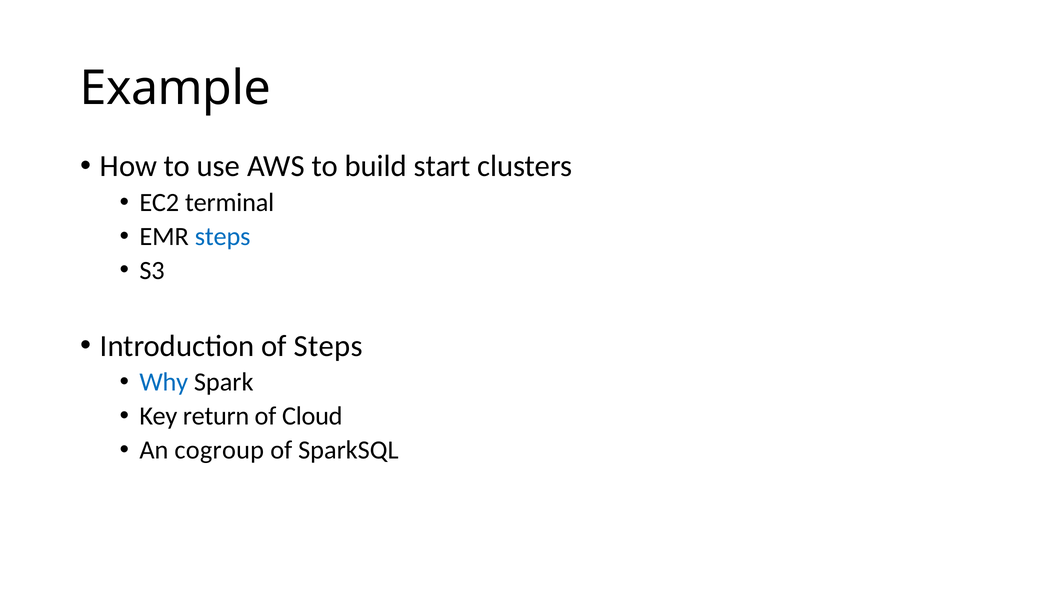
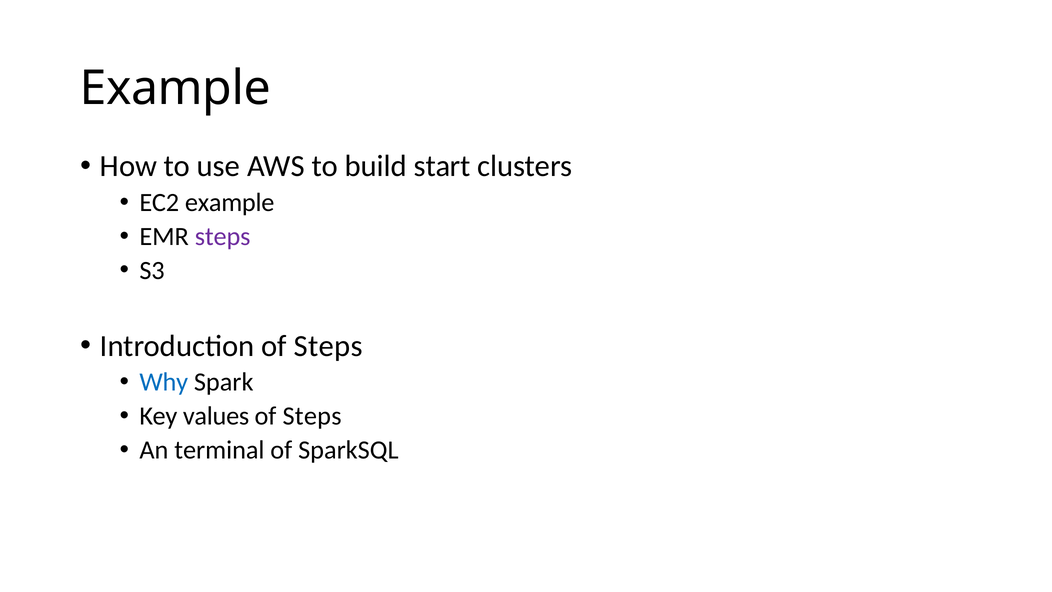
EC2 terminal: terminal -> example (230, 202)
steps colour: blue -> purple (223, 236)
return: return -> values (216, 416)
Cloud: Cloud -> Steps (312, 416)
cogroup: cogroup -> terminal (219, 450)
